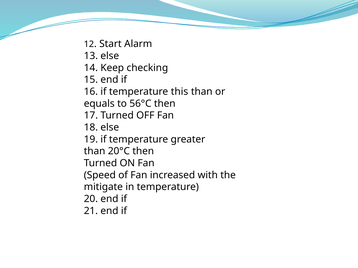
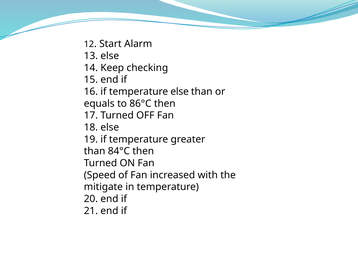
temperature this: this -> else (180, 92)
56°C: 56°C -> 86°C (140, 104)
20°C: 20°C -> 84°C (119, 151)
